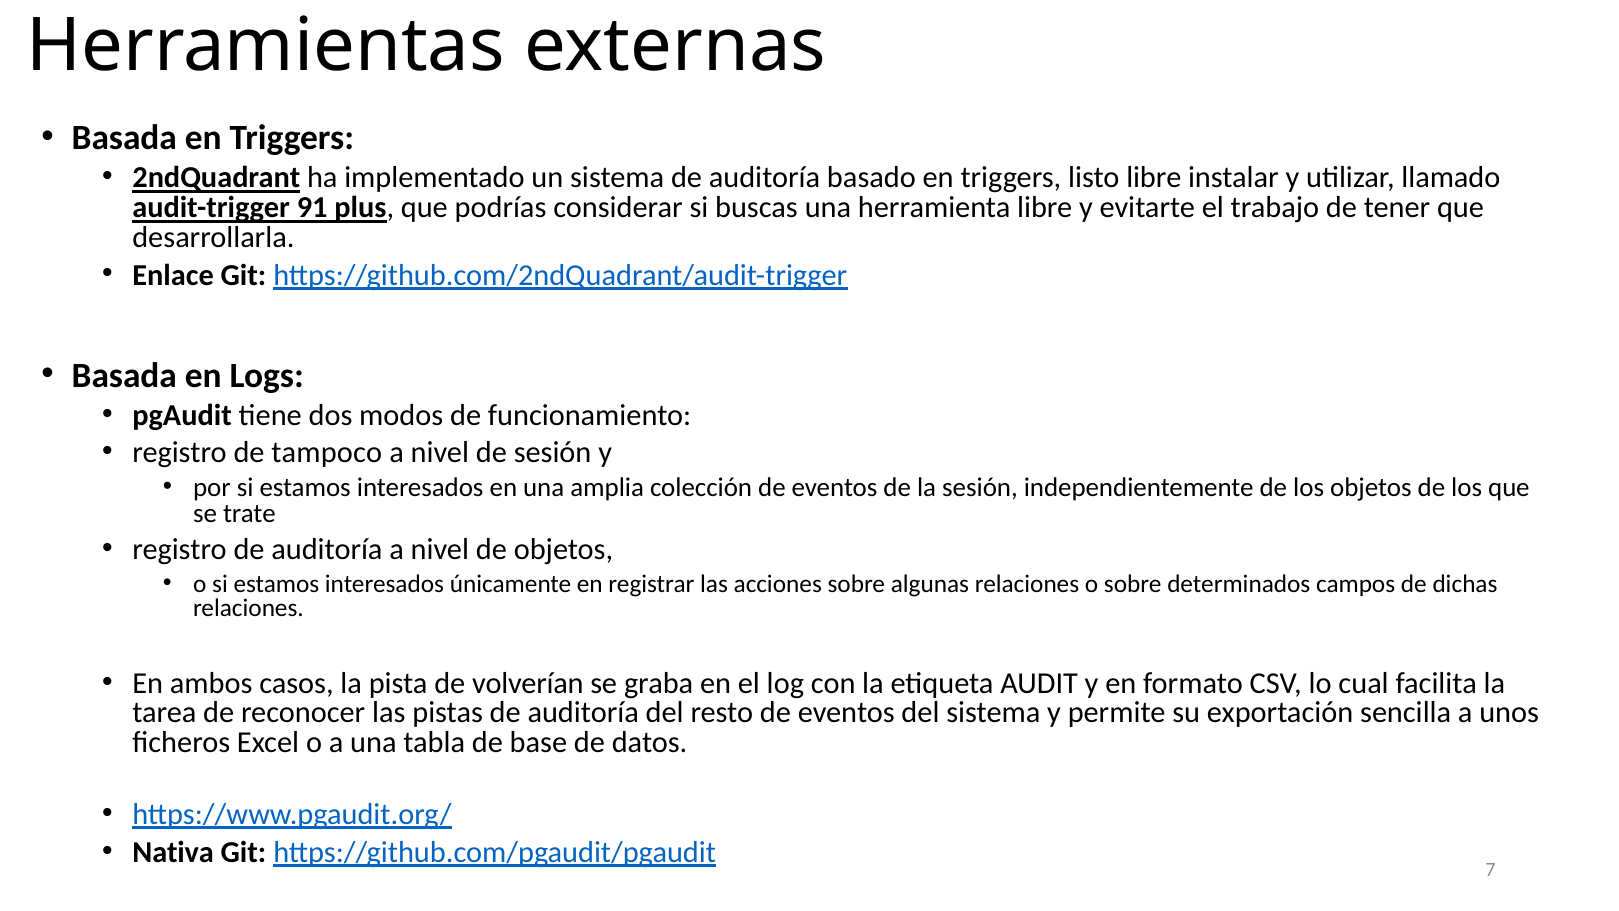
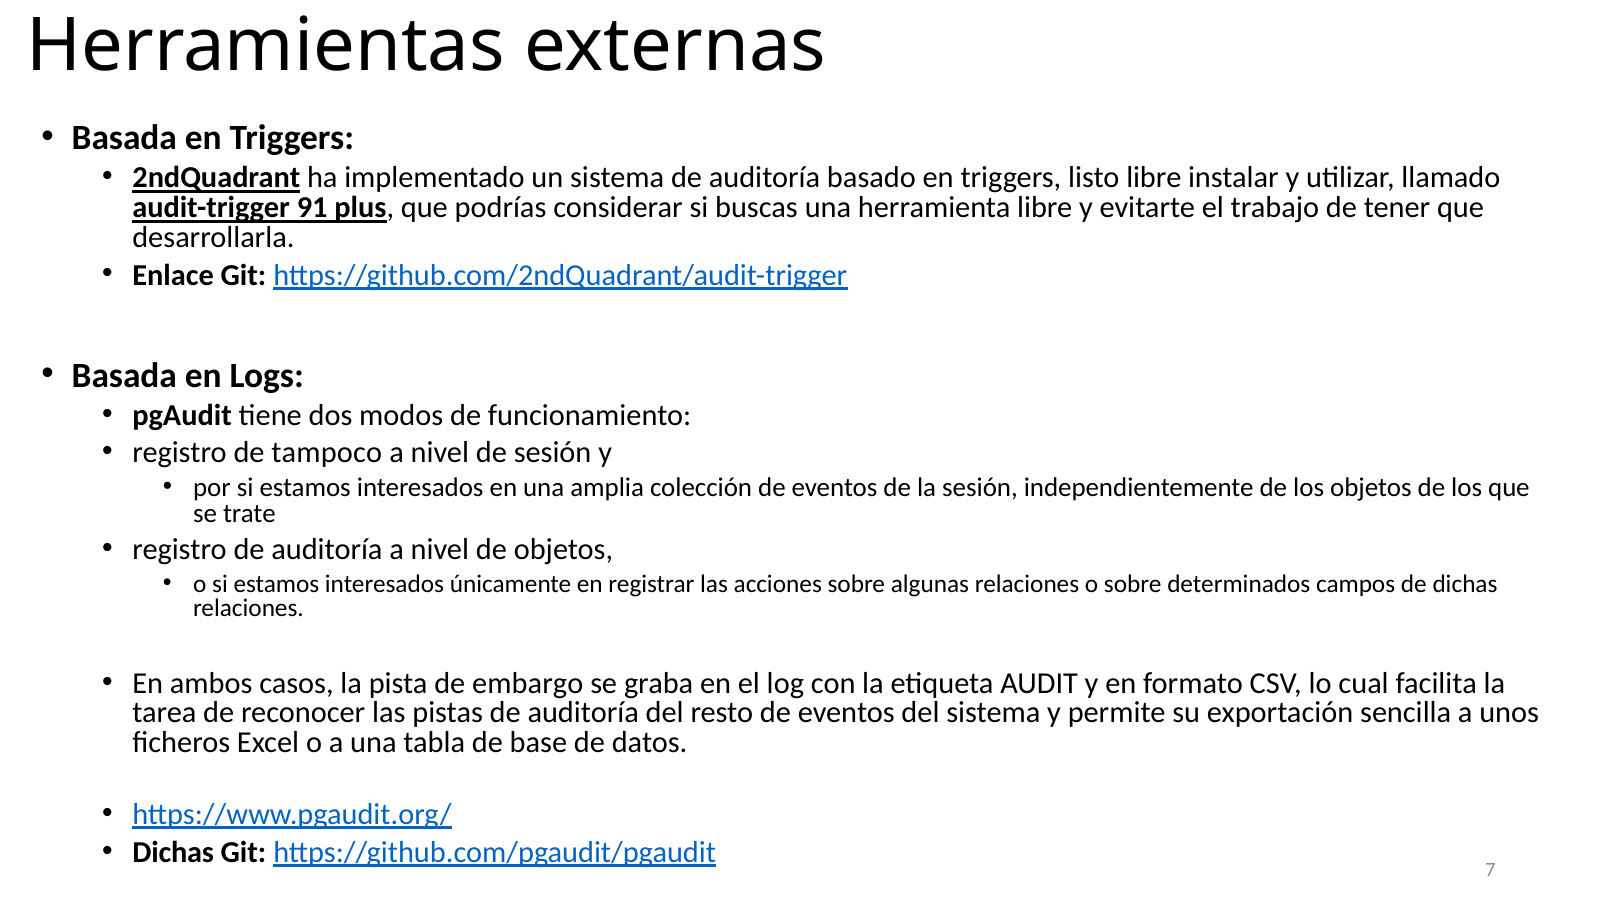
volverían: volverían -> embargo (528, 683)
Nativa: Nativa -> Dichas (173, 852)
